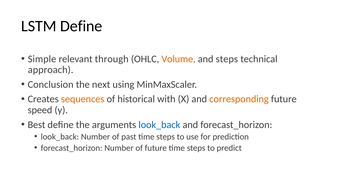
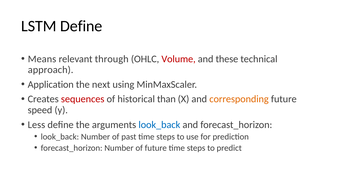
Simple: Simple -> Means (42, 59)
Volume colour: orange -> red (179, 59)
and steps: steps -> these (227, 59)
Conclusion: Conclusion -> Application (51, 85)
sequences colour: orange -> red (83, 99)
with: with -> than (166, 99)
Best: Best -> Less (36, 125)
